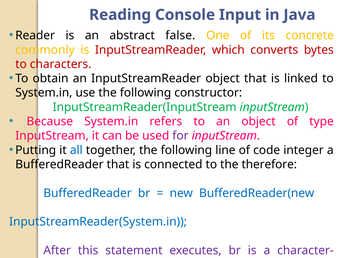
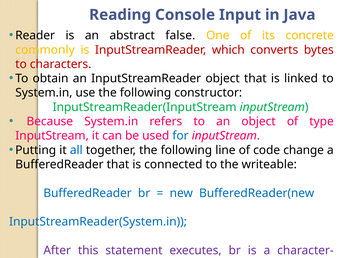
for colour: purple -> blue (180, 135)
integer: integer -> change (304, 150)
therefore: therefore -> writeable (269, 164)
